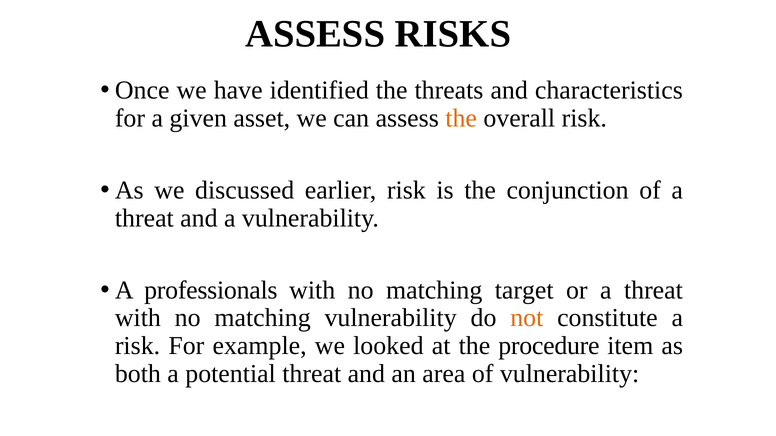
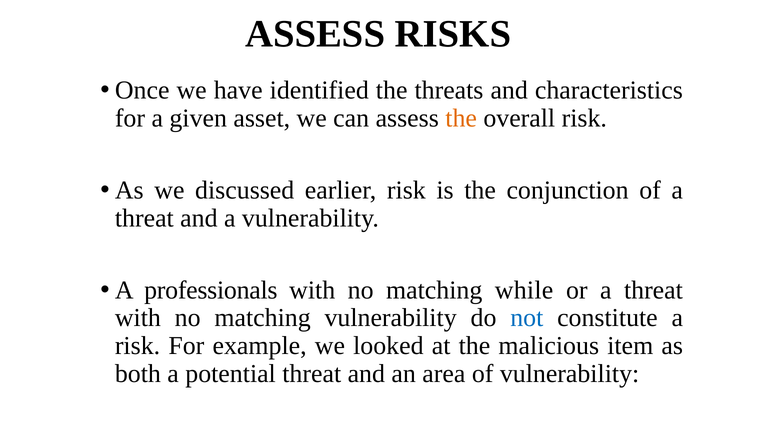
target: target -> while (524, 290)
not colour: orange -> blue (527, 318)
procedure: procedure -> malicious (549, 346)
